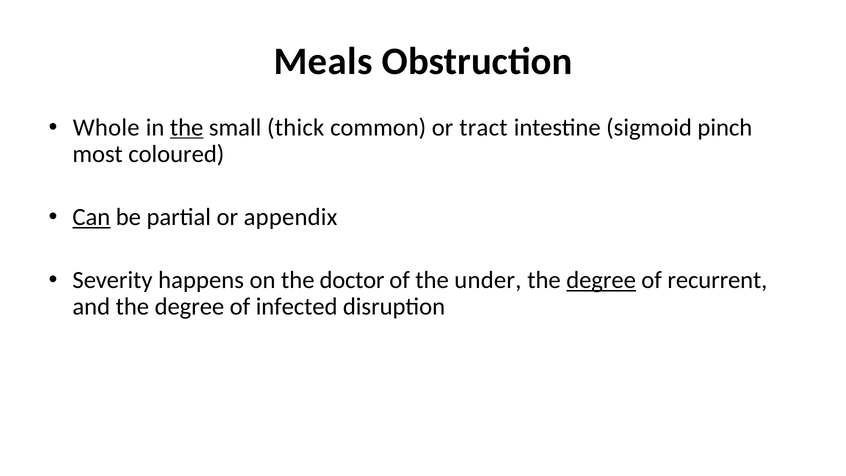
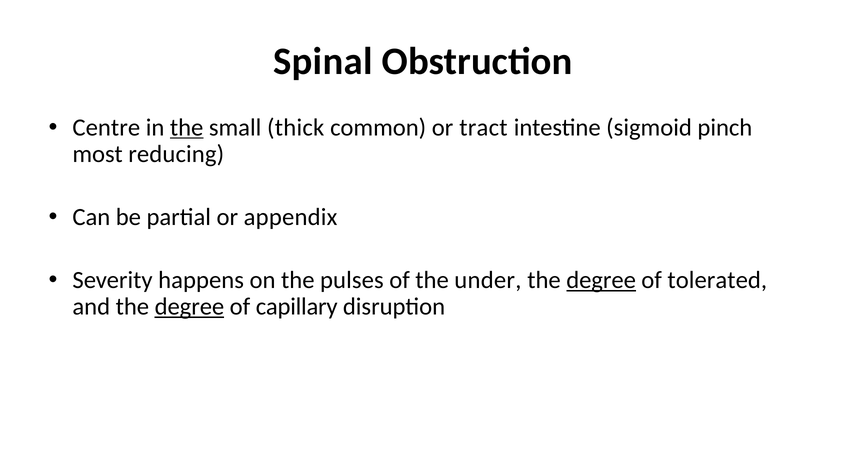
Meals: Meals -> Spinal (323, 61)
Whole: Whole -> Centre (106, 127)
coloured: coloured -> reducing (176, 154)
Can underline: present -> none (91, 217)
doctor: doctor -> pulses (352, 280)
recurrent: recurrent -> tolerated (717, 280)
degree underline: none -> present (189, 307)
infected: infected -> capillary (297, 307)
